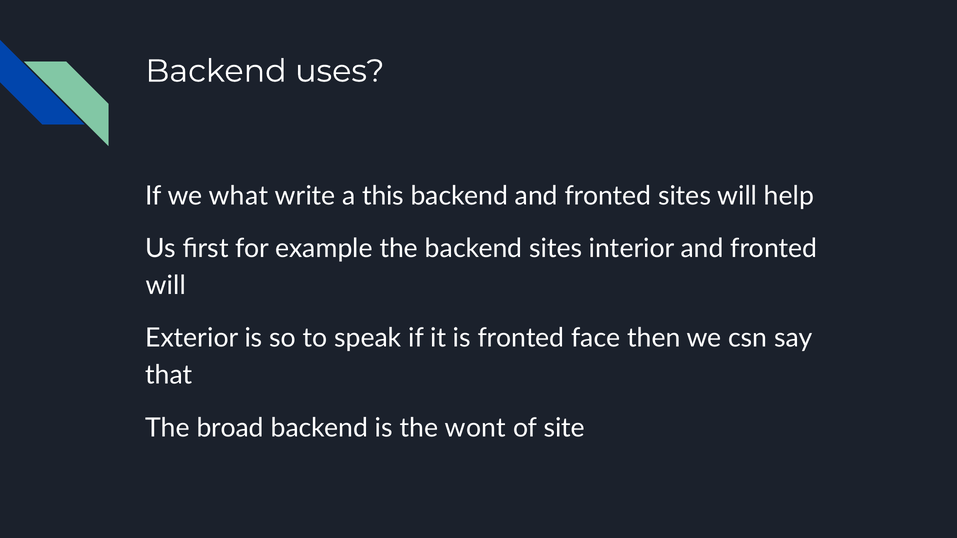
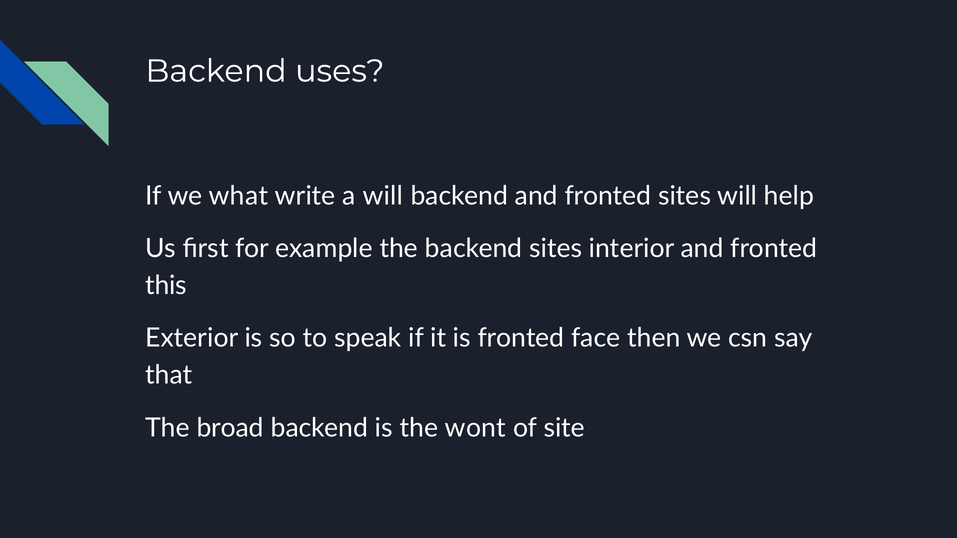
a this: this -> will (383, 196)
will: will -> this (166, 286)
